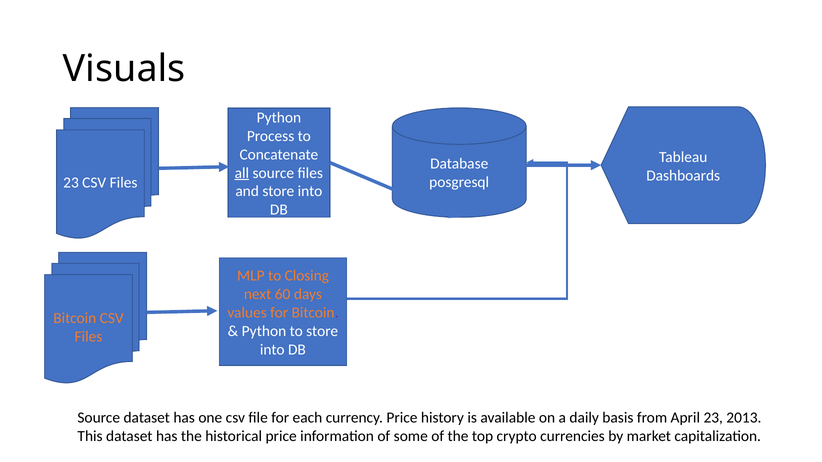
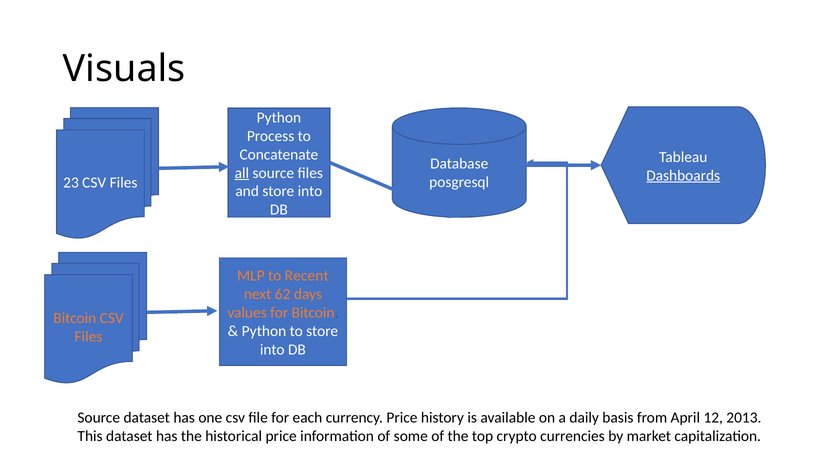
Dashboards underline: none -> present (683, 176)
Closing: Closing -> Recent (307, 276)
60: 60 -> 62 (283, 294)
April 23: 23 -> 12 (713, 418)
